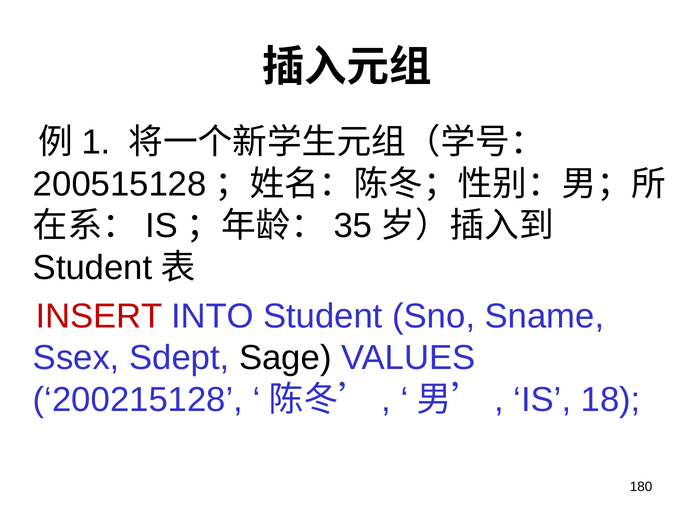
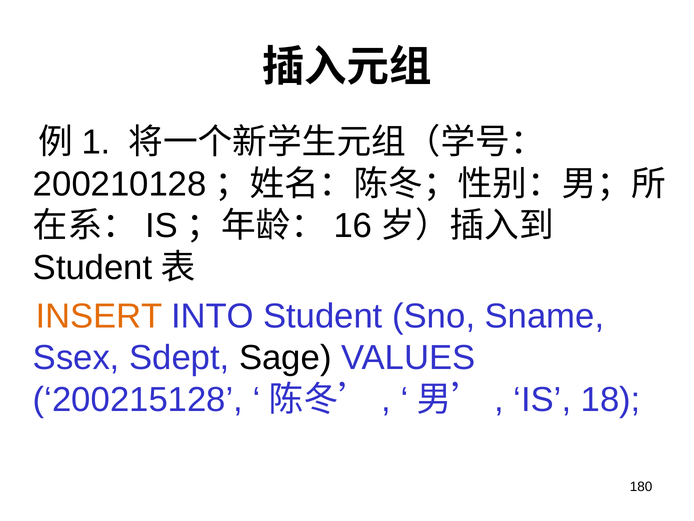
200515128: 200515128 -> 200210128 (120, 184)
35: 35 -> 16 (353, 226)
INSERT colour: red -> orange (99, 316)
